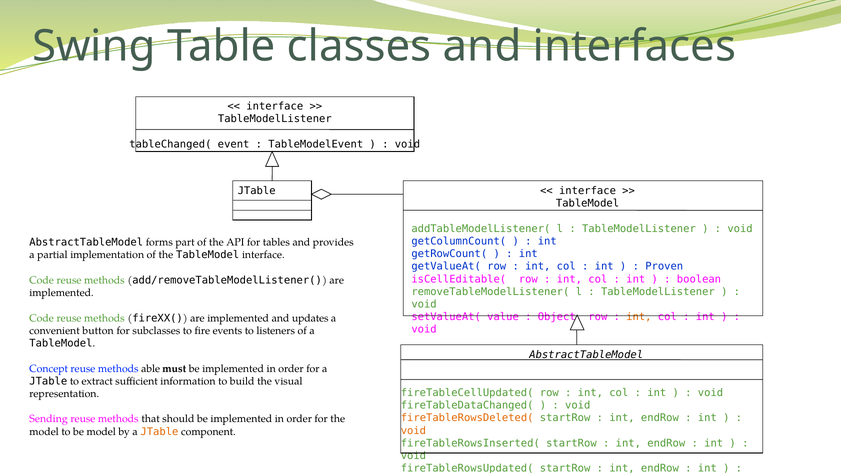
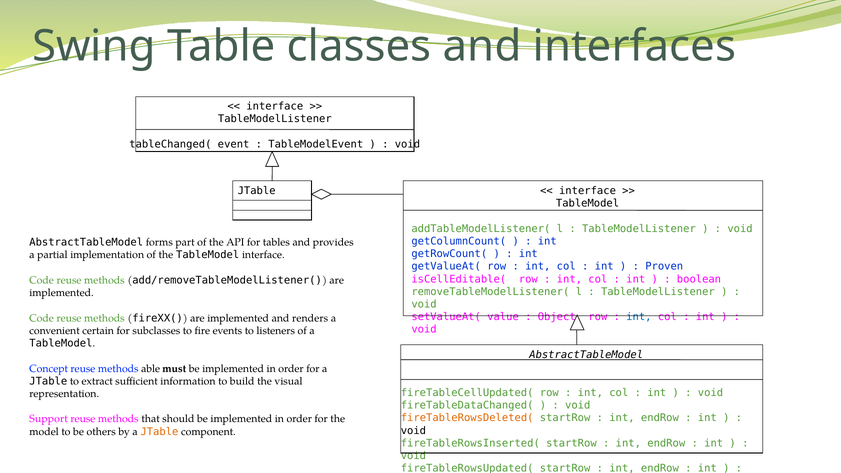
int colour: orange -> blue (639, 317)
updates: updates -> renders (310, 318)
button: button -> certain (98, 331)
Sending: Sending -> Support (49, 419)
void colour: orange -> black (413, 431)
be model: model -> others (101, 432)
